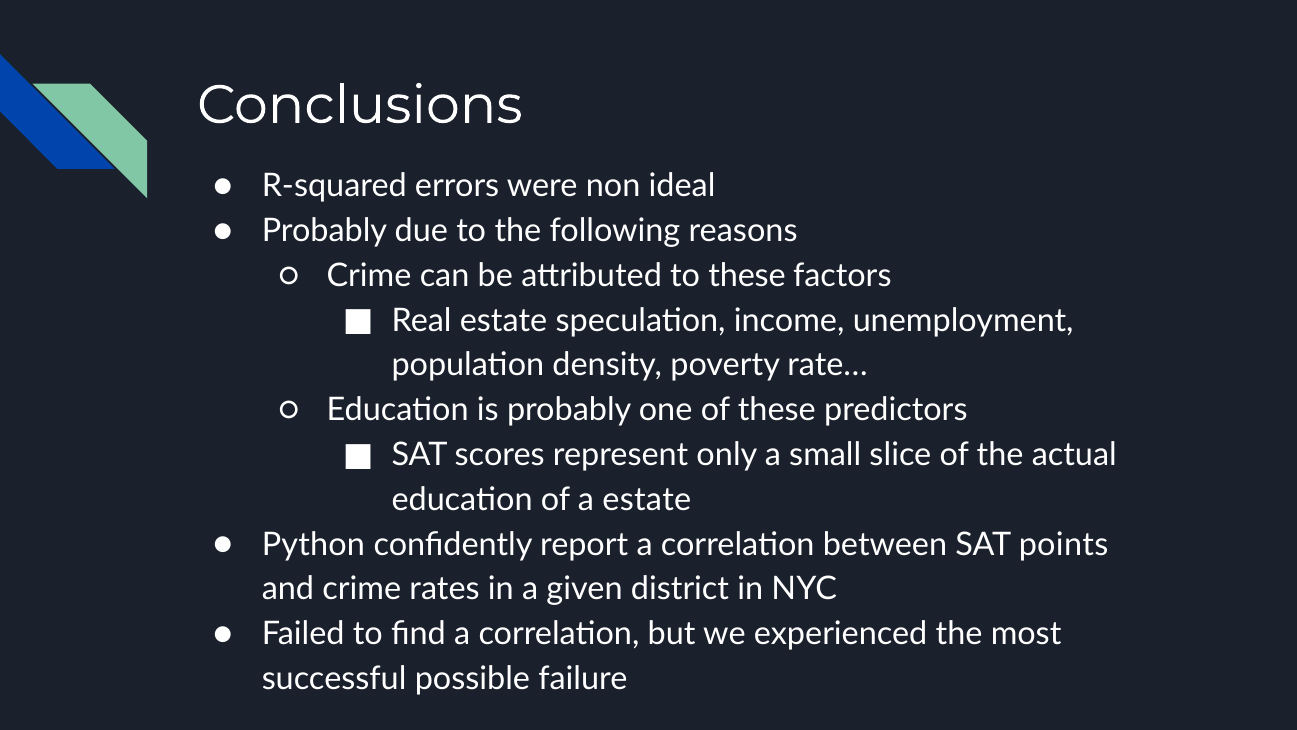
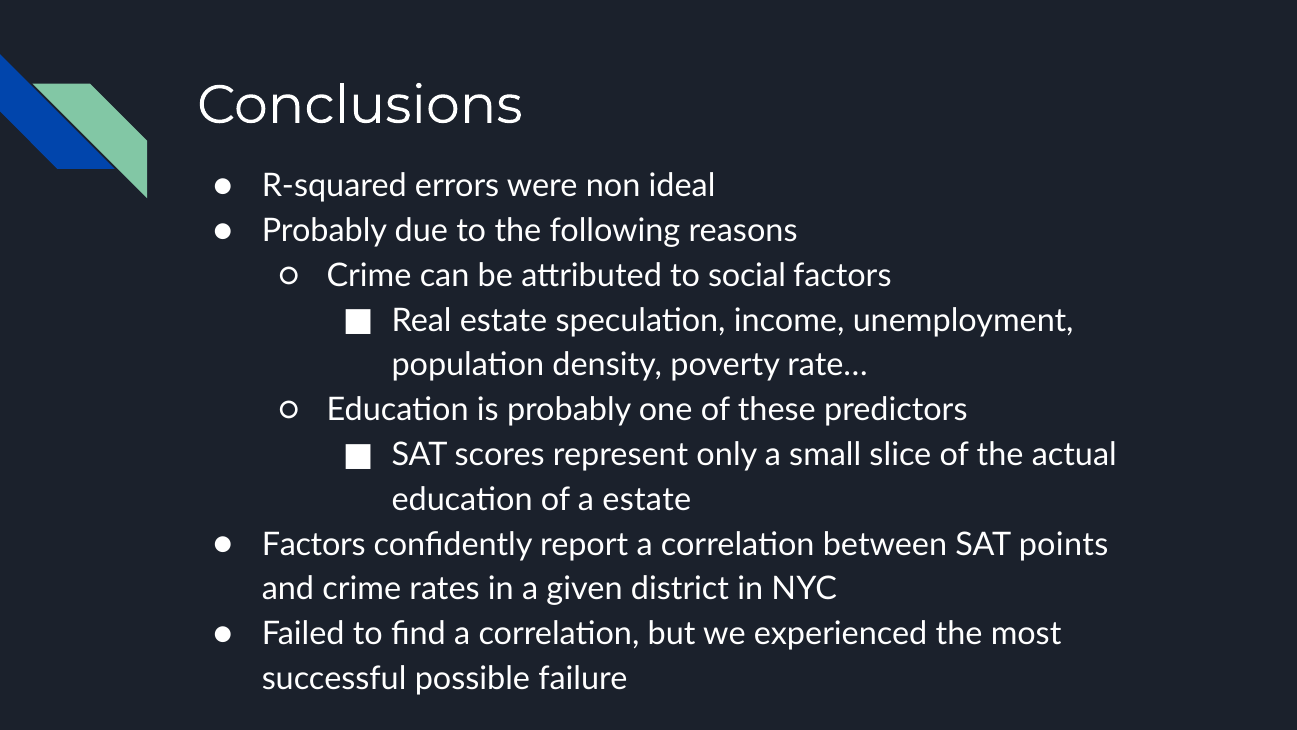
to these: these -> social (747, 276)
Python: Python -> Factors (314, 544)
